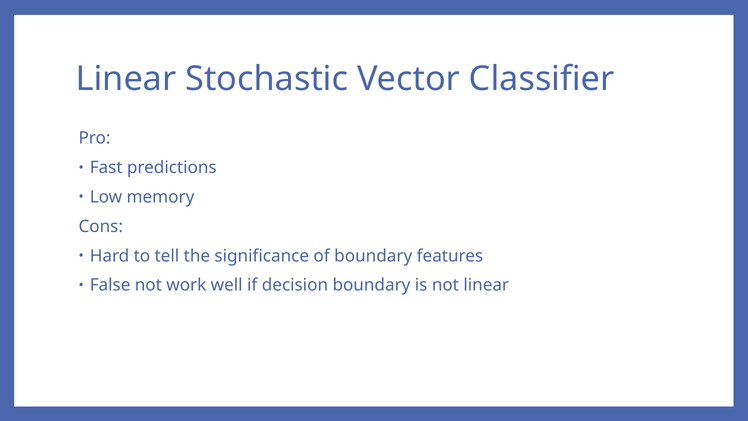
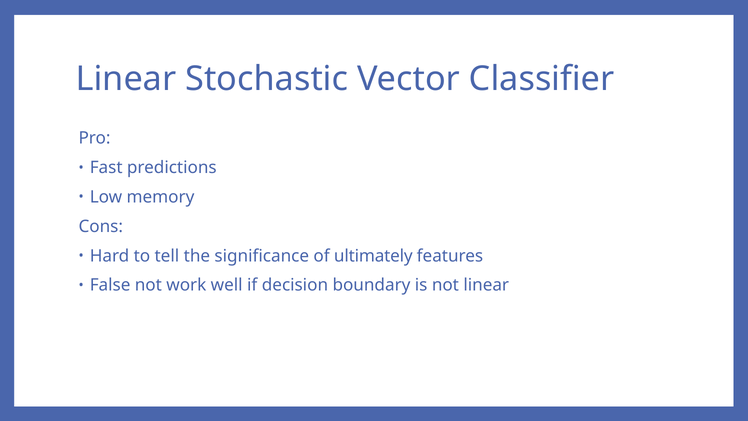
of boundary: boundary -> ultimately (373, 256)
